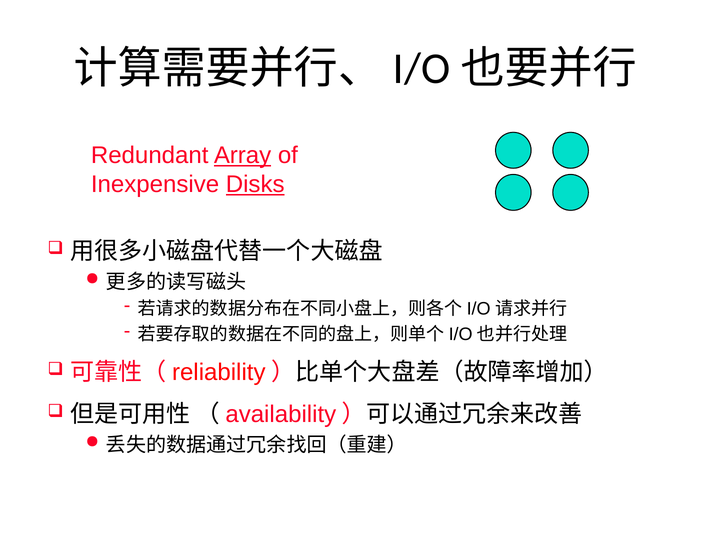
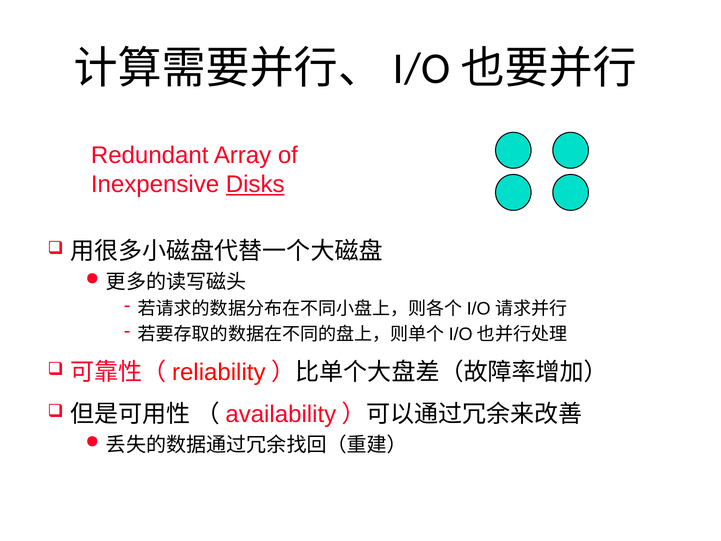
Array underline: present -> none (243, 155)
